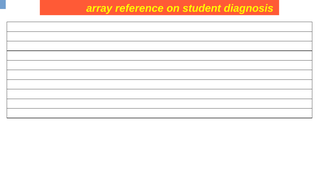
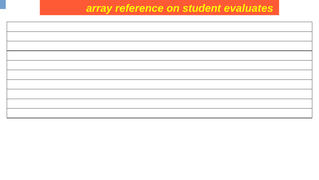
diagnosis: diagnosis -> evaluates (249, 8)
